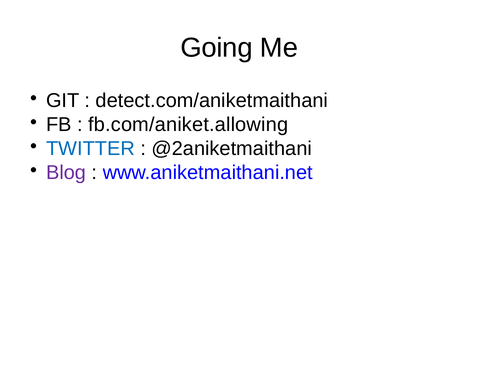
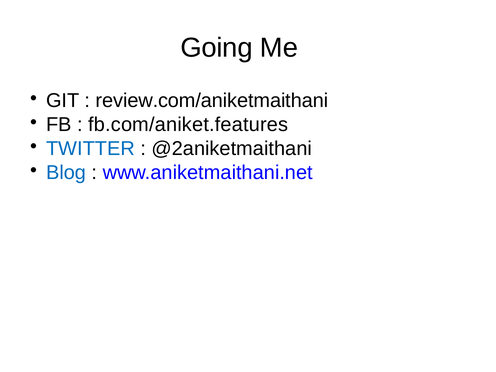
detect.com/aniketmaithani: detect.com/aniketmaithani -> review.com/aniketmaithani (212, 100)
fb.com/aniket.allowing: fb.com/aniket.allowing -> fb.com/aniket.features (188, 124)
Blog colour: purple -> blue (66, 172)
